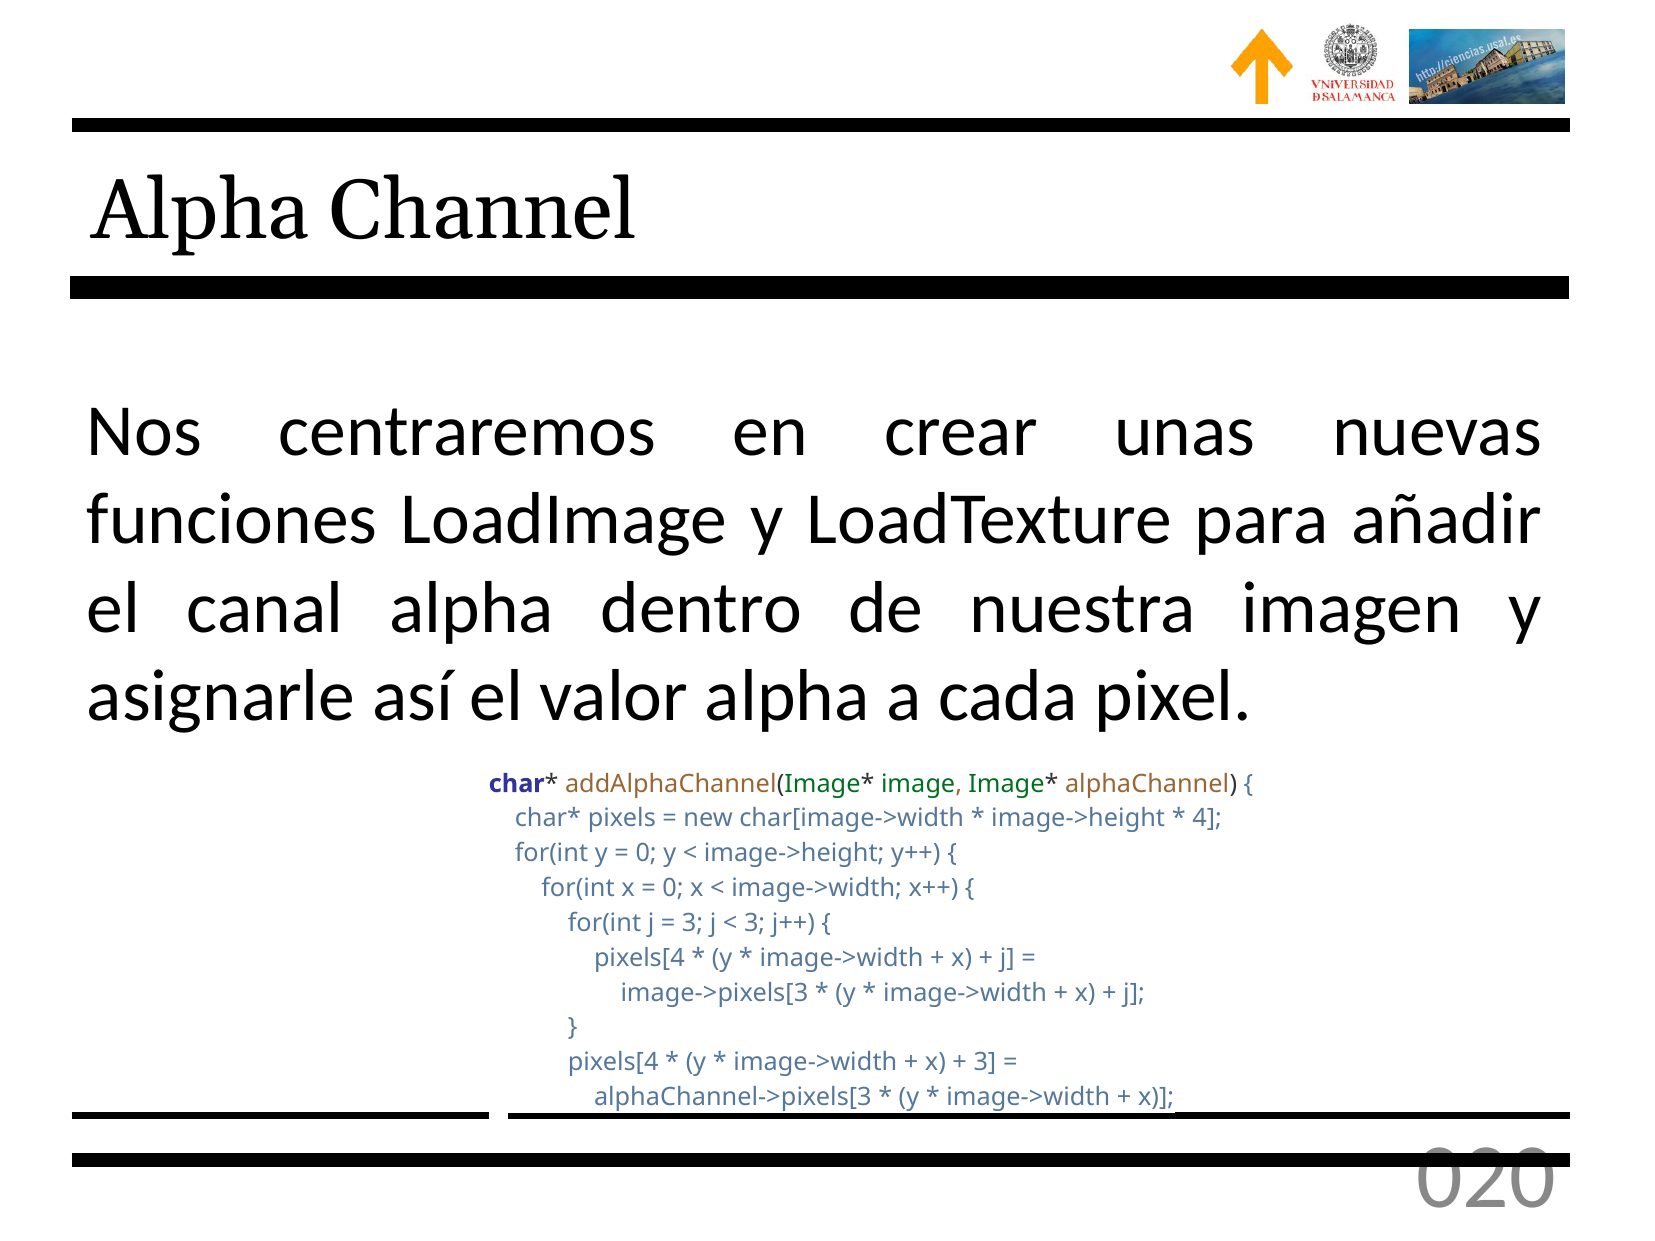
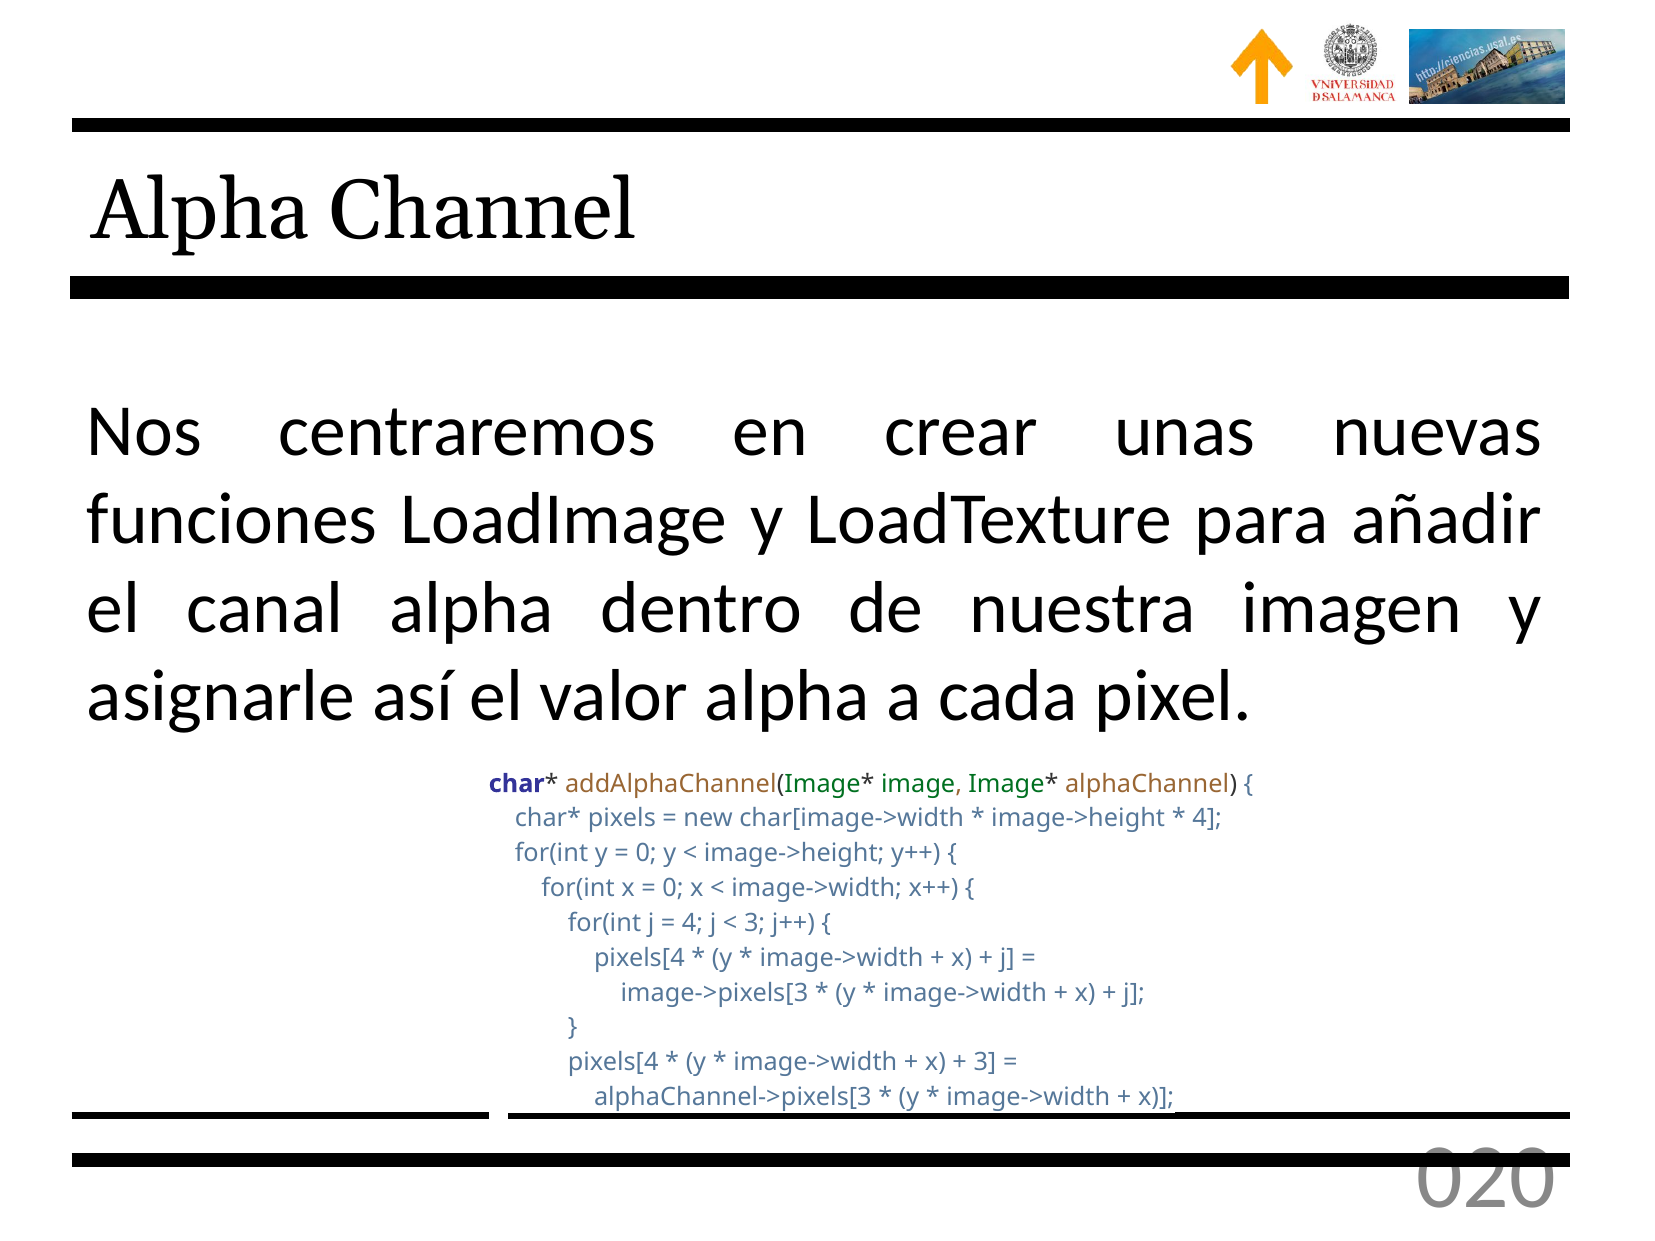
3: 3 -> 4 (693, 923)
